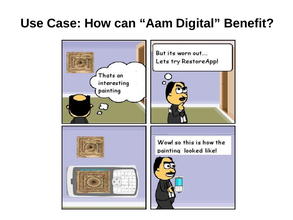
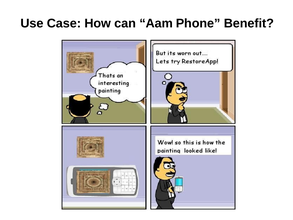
Digital: Digital -> Phone (198, 23)
